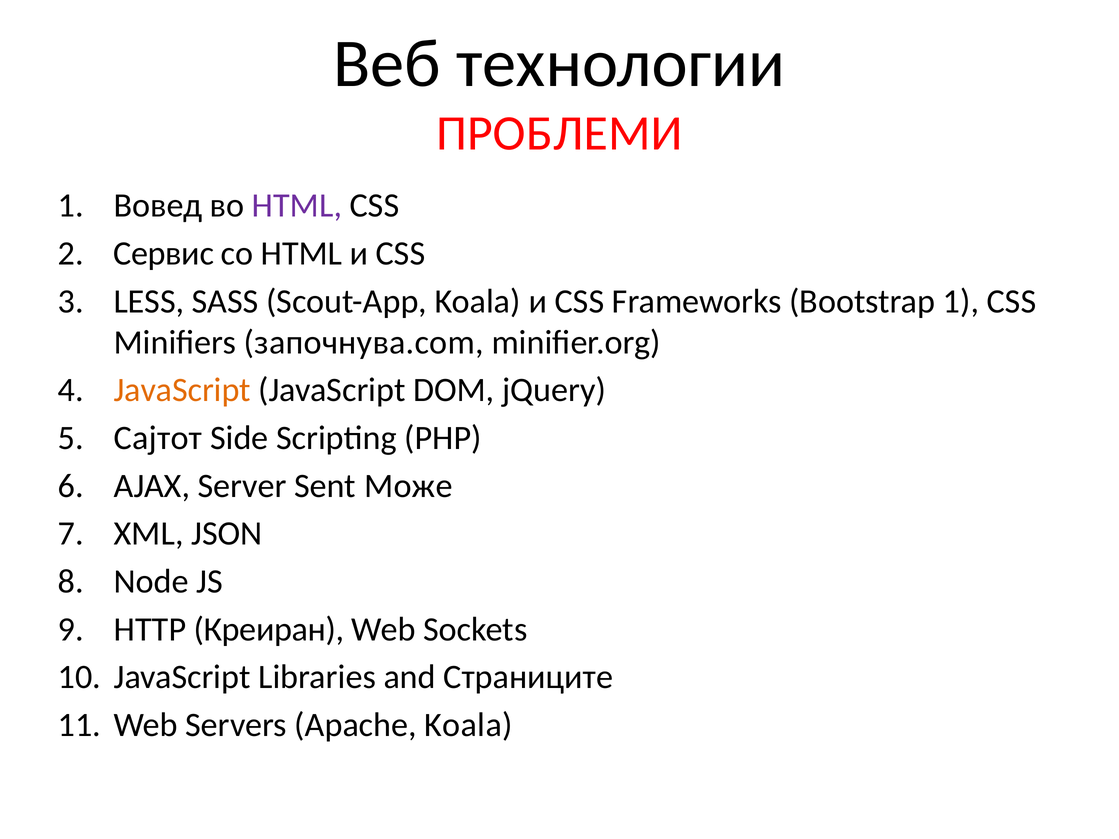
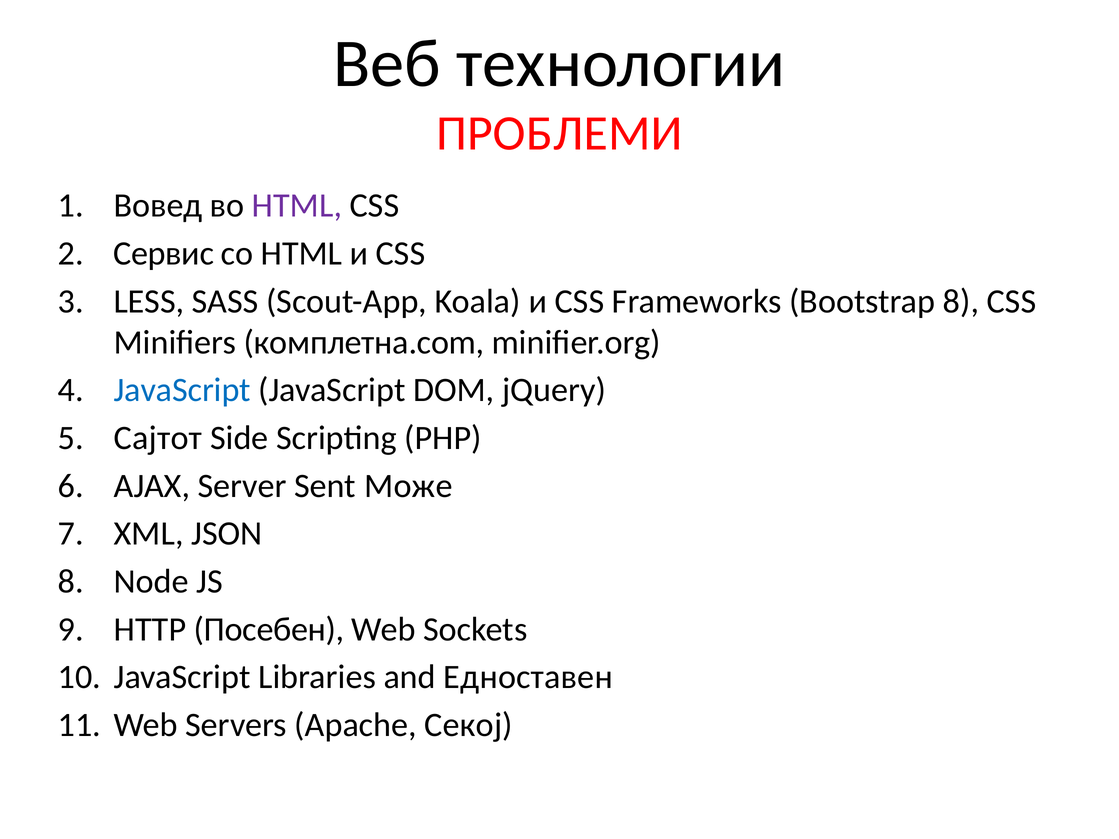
Bootstrap 1: 1 -> 8 (961, 301)
започнува.com: започнува.com -> комплетна.com (364, 342)
JavaScript colour: orange -> blue (182, 390)
Креиран: Креиран -> Посебен (269, 629)
Страниците: Страниците -> Едноставен (528, 677)
Apache Koala: Koala -> Секој (469, 725)
